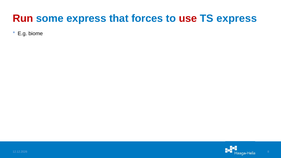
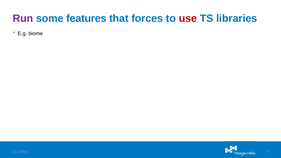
Run colour: red -> purple (23, 18)
some express: express -> features (86, 18)
TS express: express -> libraries (237, 18)
